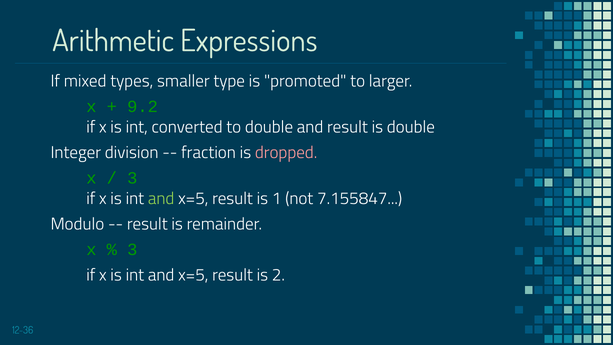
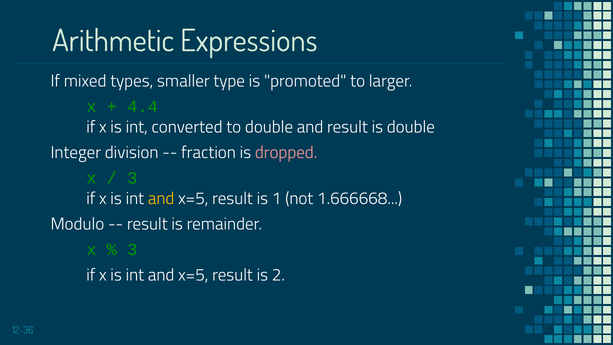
9.2: 9.2 -> 4.4 (143, 107)
and colour: light green -> yellow (161, 199)
7.155847: 7.155847 -> 1.666668 (360, 199)
